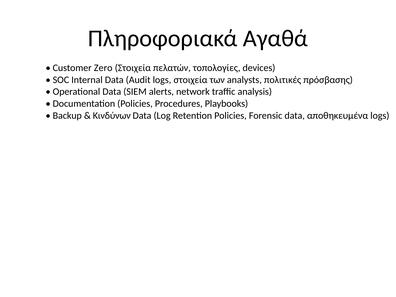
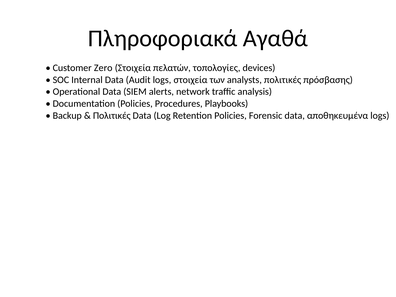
Κινδύνων: Κινδύνων -> Πολιτικές (112, 115)
